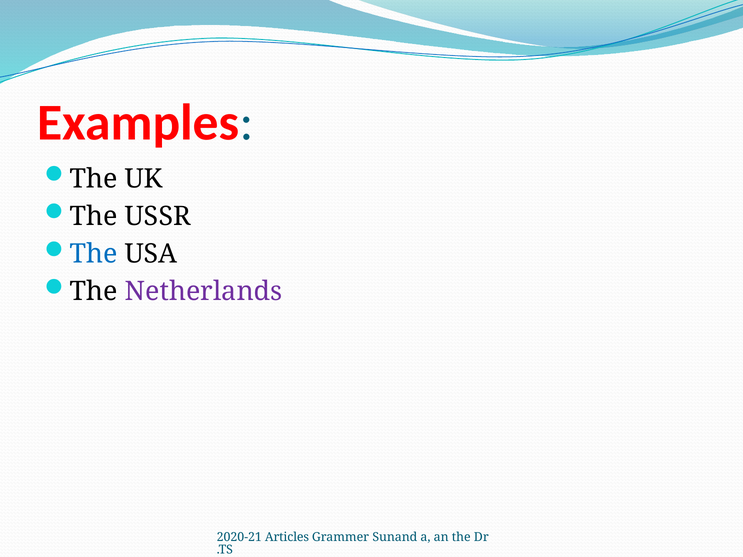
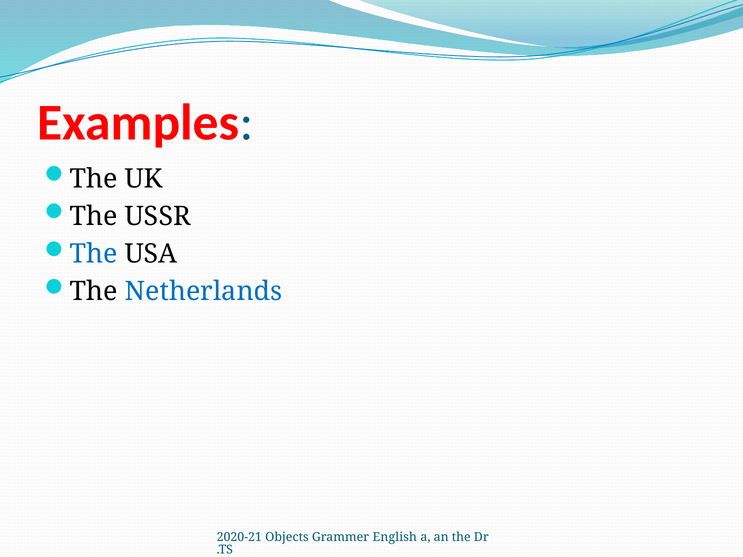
Netherlands colour: purple -> blue (204, 291)
Articles: Articles -> Objects (287, 538)
Sunand: Sunand -> English (395, 538)
